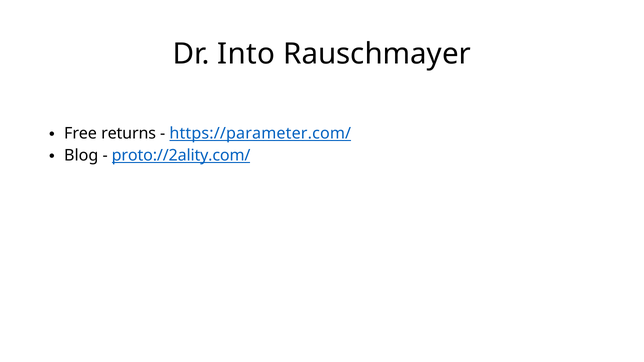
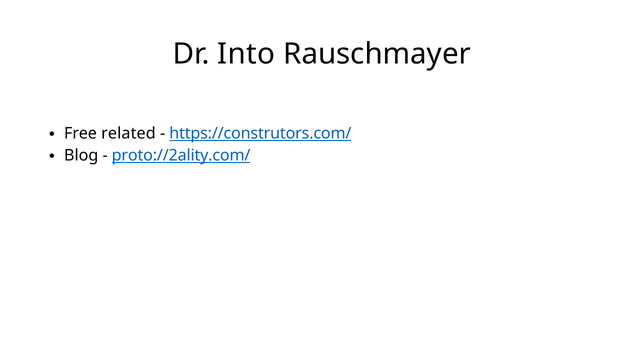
returns: returns -> related (128, 133)
https://parameter.com/: https://parameter.com/ -> https://construtors.com/ (260, 133)
